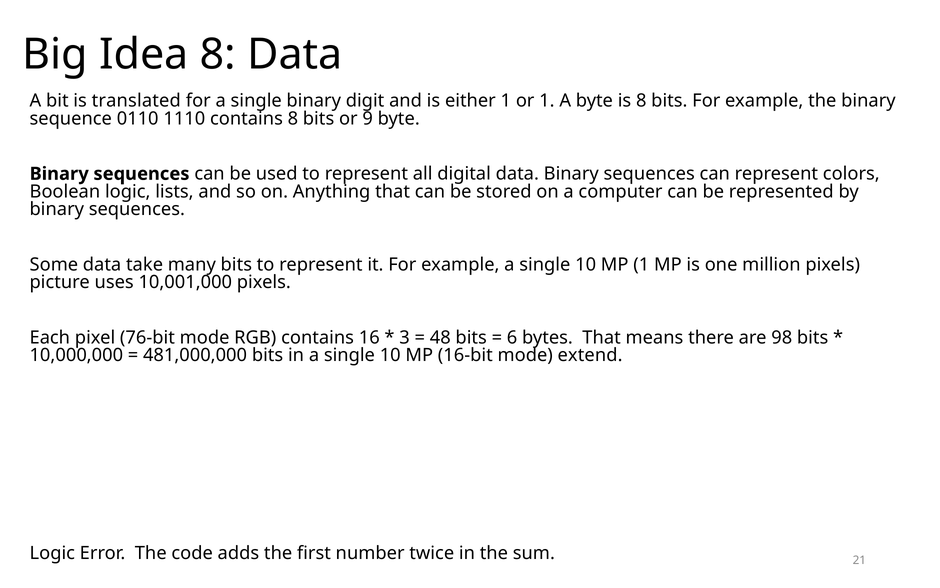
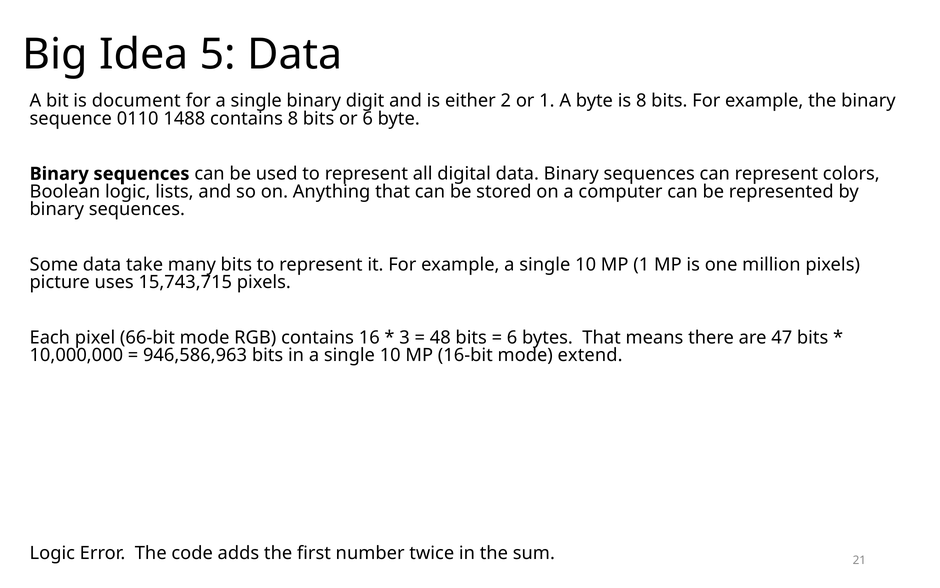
Idea 8: 8 -> 5 (218, 54)
translated: translated -> document (136, 101)
either 1: 1 -> 2 (506, 101)
1110: 1110 -> 1488 (184, 119)
or 9: 9 -> 6 (368, 119)
10,001,000: 10,001,000 -> 15,743,715 (185, 282)
76-bit: 76-bit -> 66-bit (147, 337)
98: 98 -> 47 (782, 337)
481,000,000: 481,000,000 -> 946,586,963 (195, 355)
